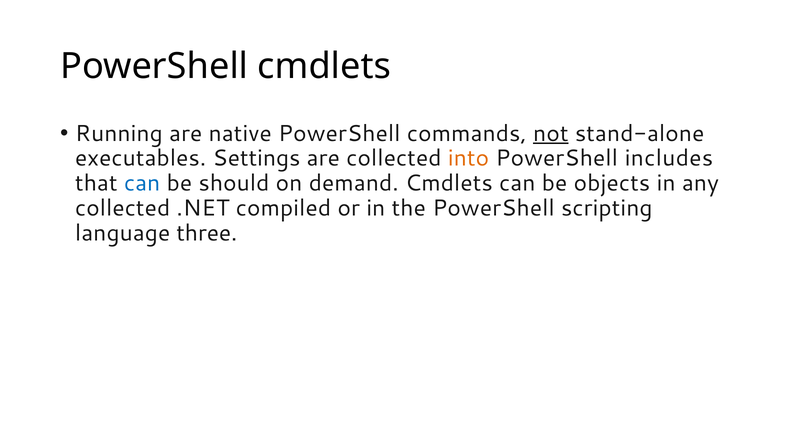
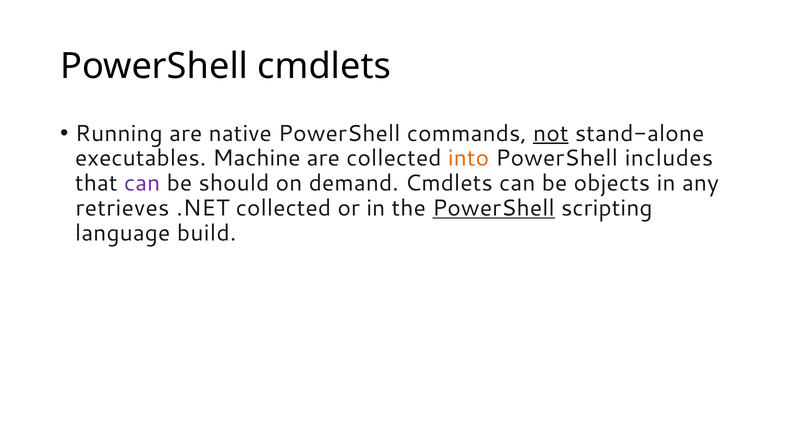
Settings: Settings -> Machine (257, 158)
can colour: blue -> purple (142, 183)
collected: collected -> retrieves (122, 208)
.NET compiled: compiled -> collected (283, 208)
PowerShell underline: none -> present (494, 208)
three: three -> build (207, 233)
